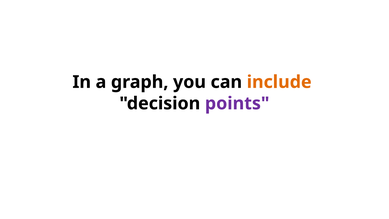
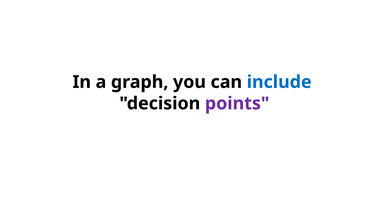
include colour: orange -> blue (279, 82)
